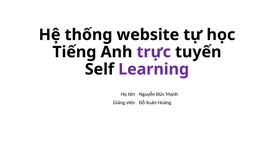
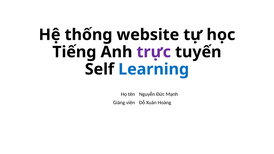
Learning colour: purple -> blue (154, 69)
